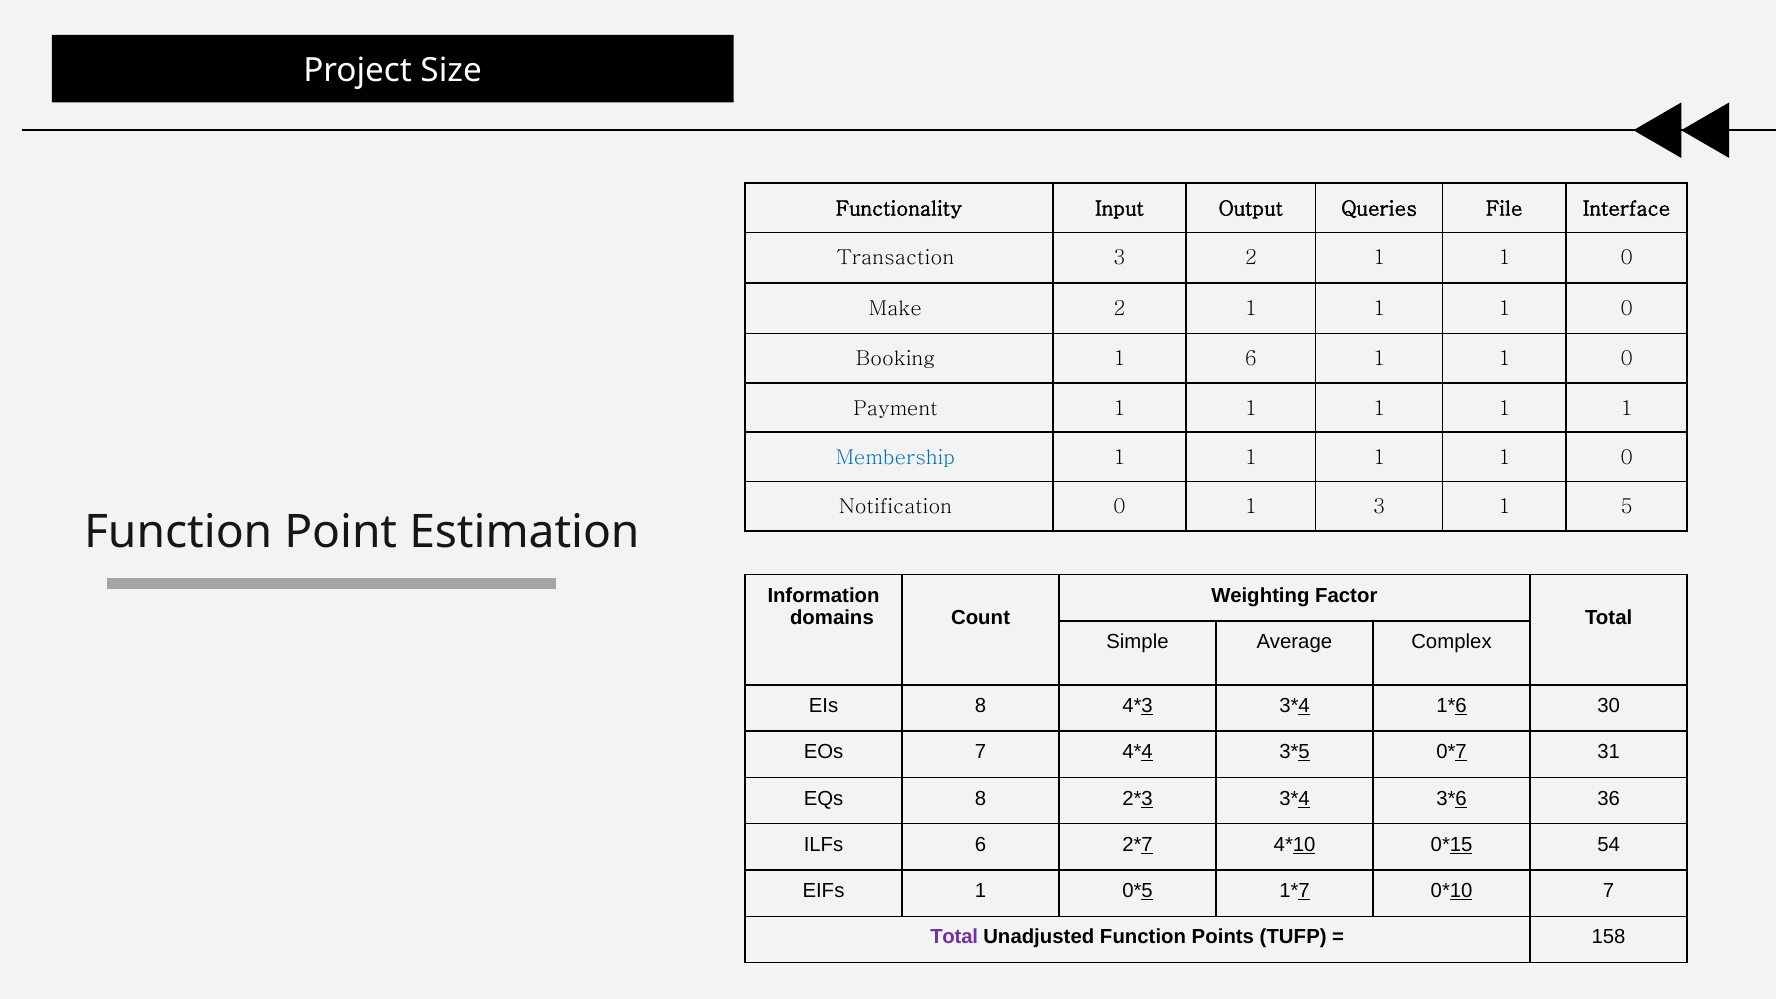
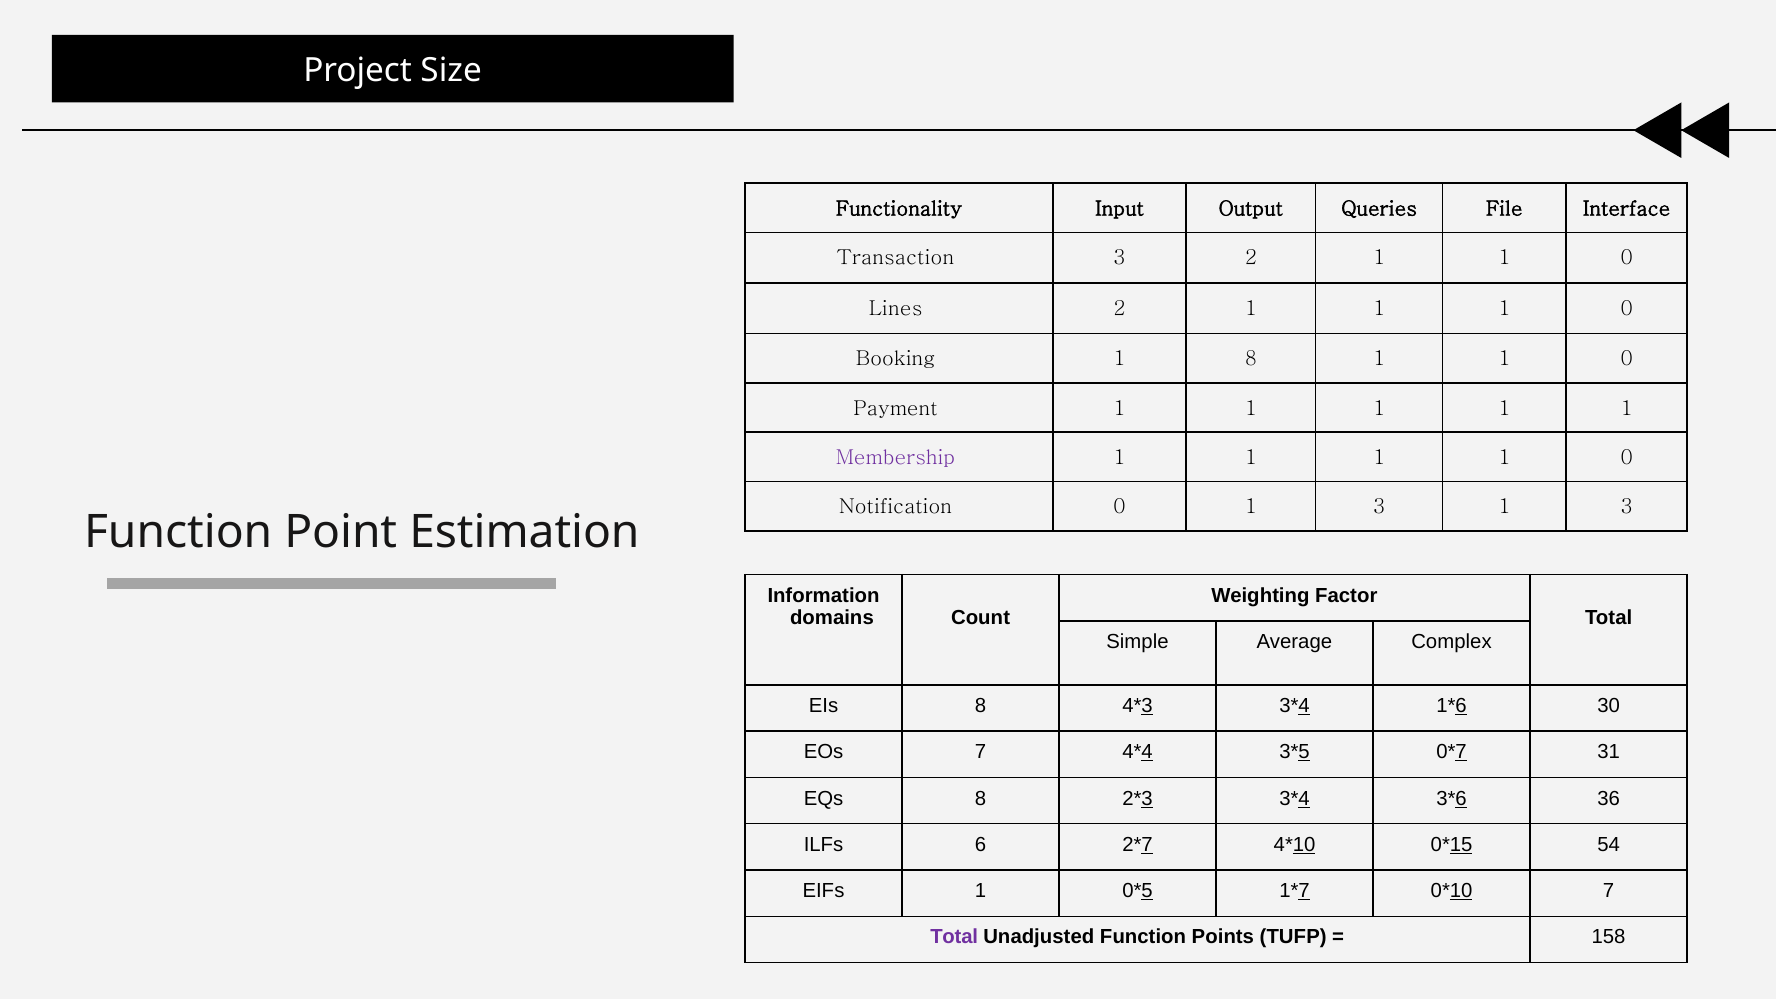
Make: Make -> Lines (896, 309)
1 6: 6 -> 8 (1251, 359)
Membership colour: blue -> purple (895, 458)
3 1 5: 5 -> 3 (1627, 507)
